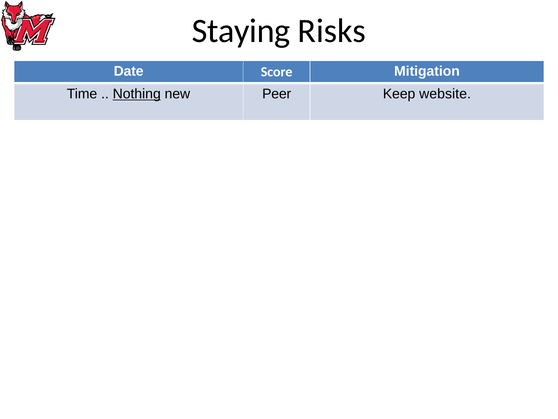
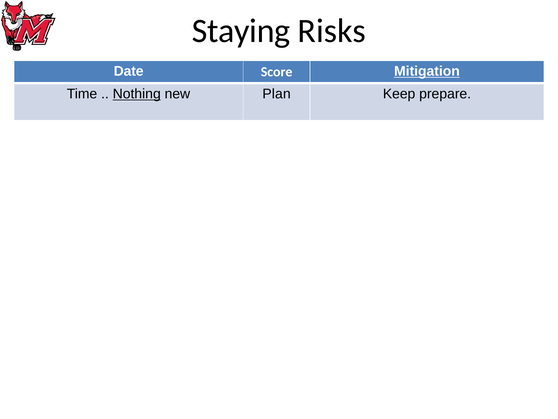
Mitigation underline: none -> present (427, 71)
Peer: Peer -> Plan (277, 94)
website: website -> prepare (445, 94)
